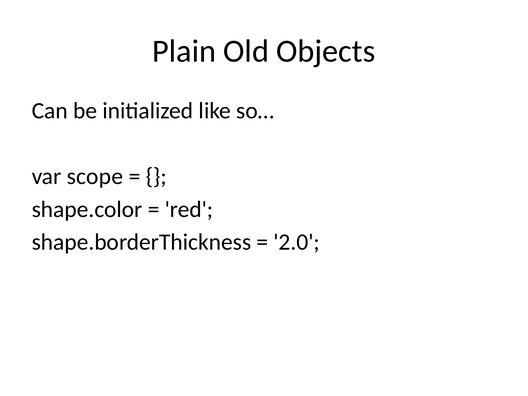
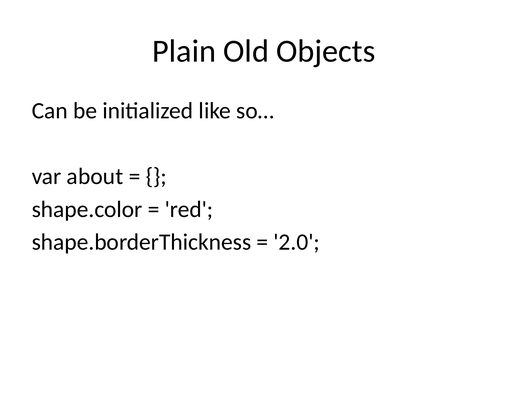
scope: scope -> about (95, 176)
